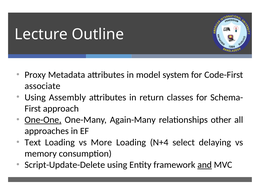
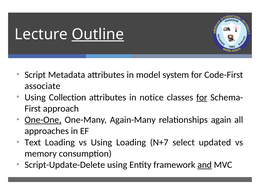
Outline underline: none -> present (98, 34)
Proxy: Proxy -> Script (35, 75)
Assembly: Assembly -> Collection (67, 97)
return: return -> notice (152, 97)
for underline: none -> present (202, 97)
other: other -> again (221, 120)
vs More: More -> Using (101, 142)
N+4: N+4 -> N+7 (159, 142)
delaying: delaying -> updated (215, 142)
